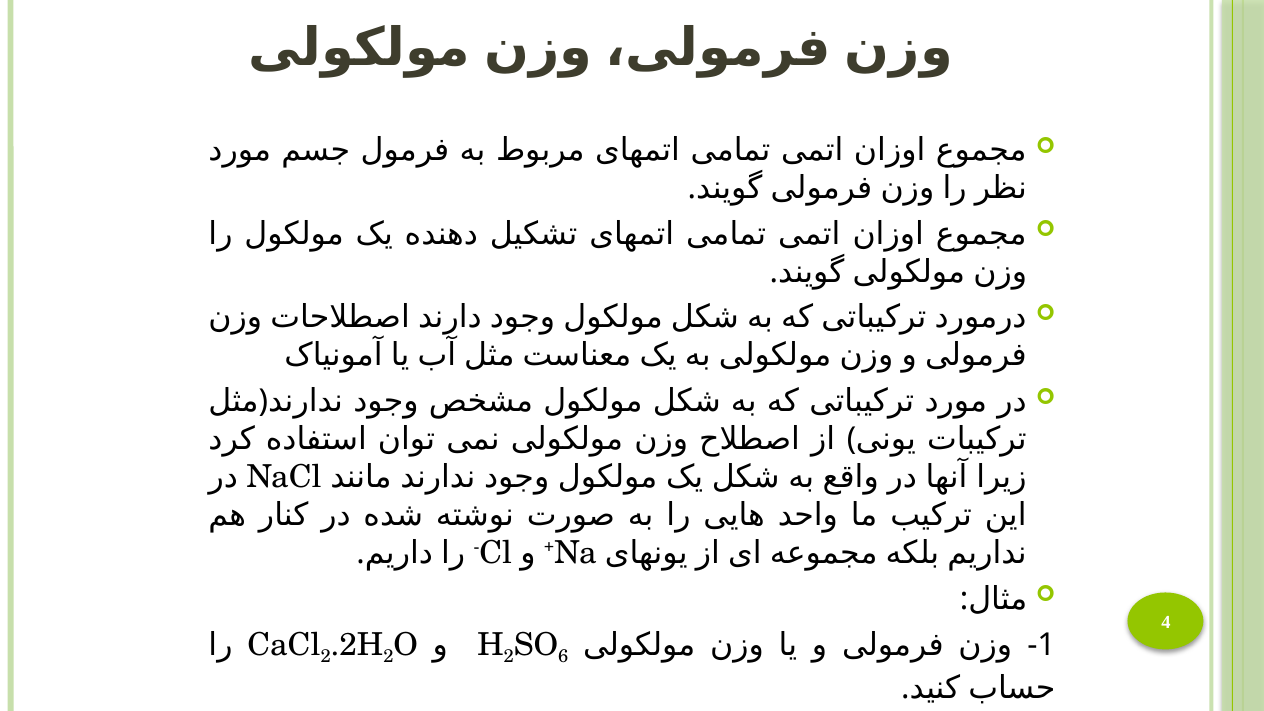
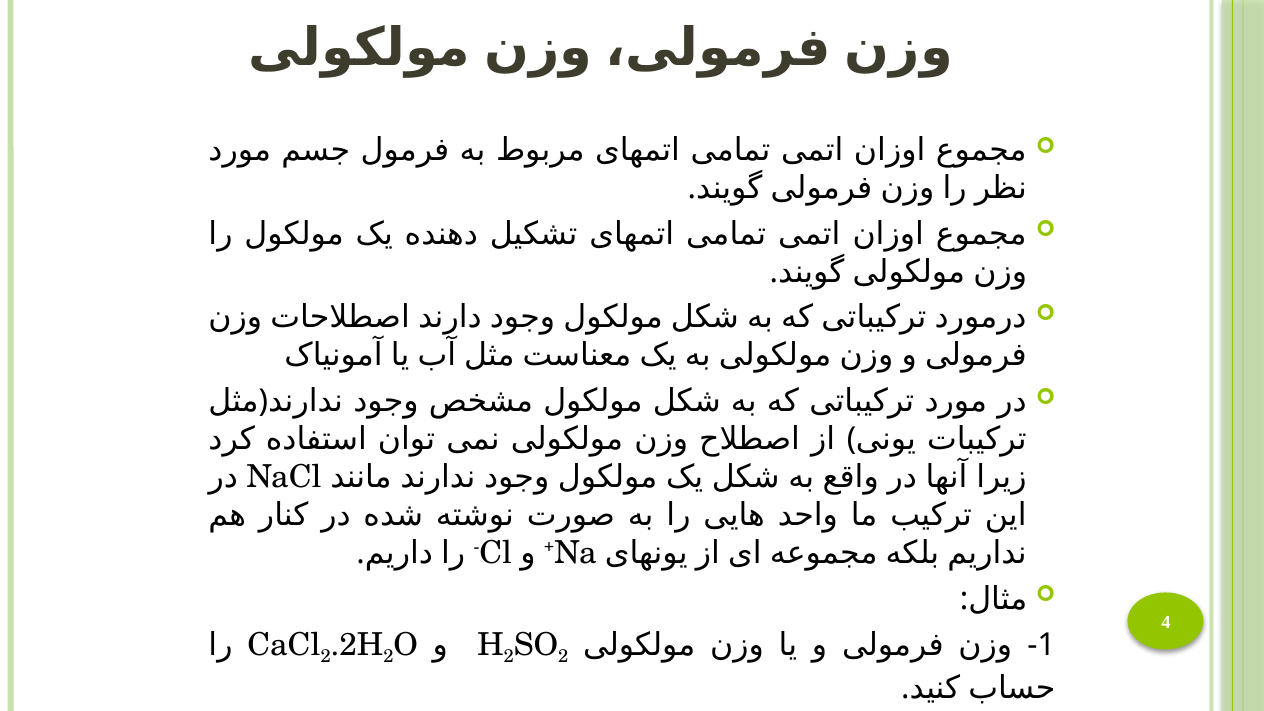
6: 6 -> 2 (563, 657)
